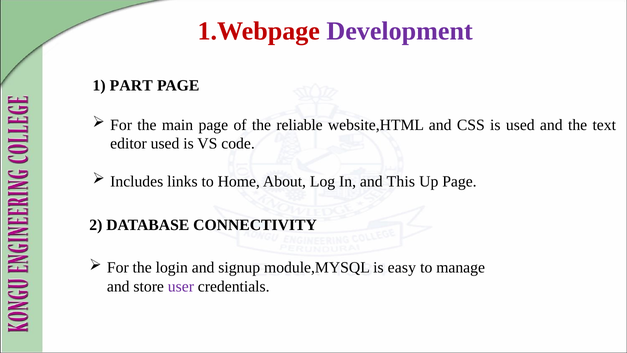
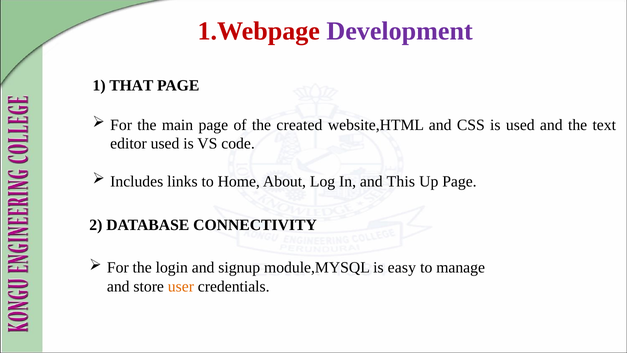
PART: PART -> THAT (131, 85)
reliable: reliable -> created (299, 125)
user colour: purple -> orange (181, 286)
